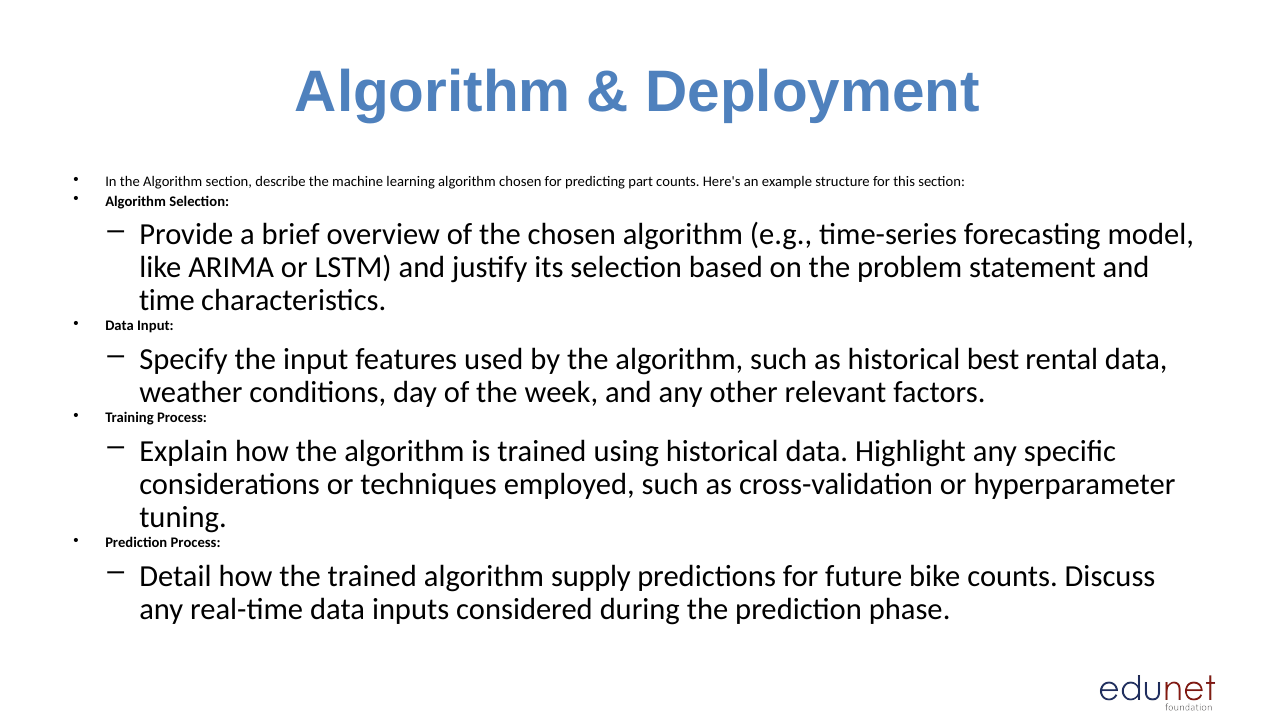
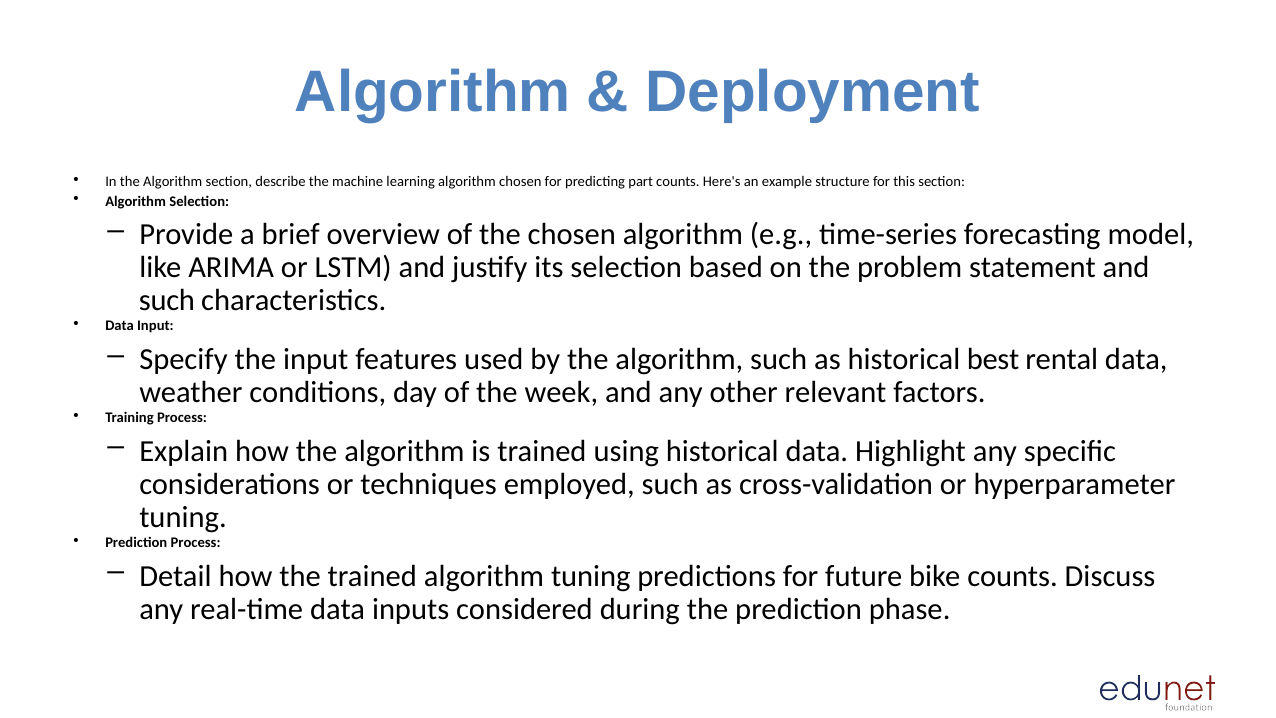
time: time -> such (167, 300)
algorithm supply: supply -> tuning (591, 576)
